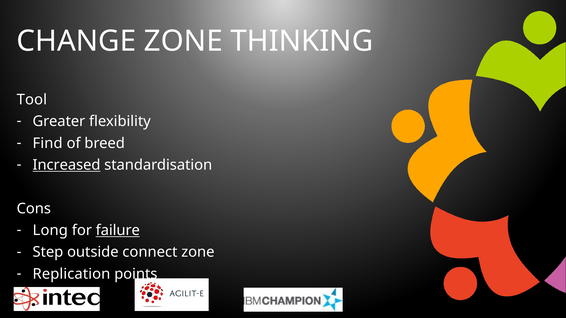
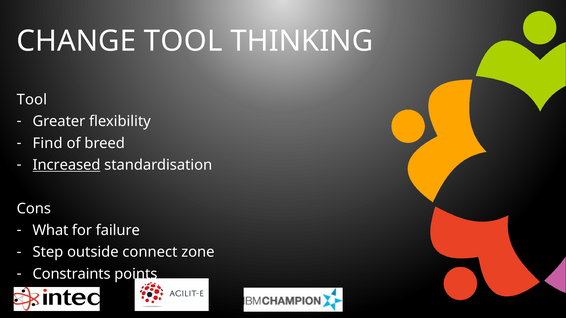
CHANGE ZONE: ZONE -> TOOL (183, 41)
Long: Long -> What (50, 231)
failure underline: present -> none (118, 231)
Replication: Replication -> Constraints (72, 274)
